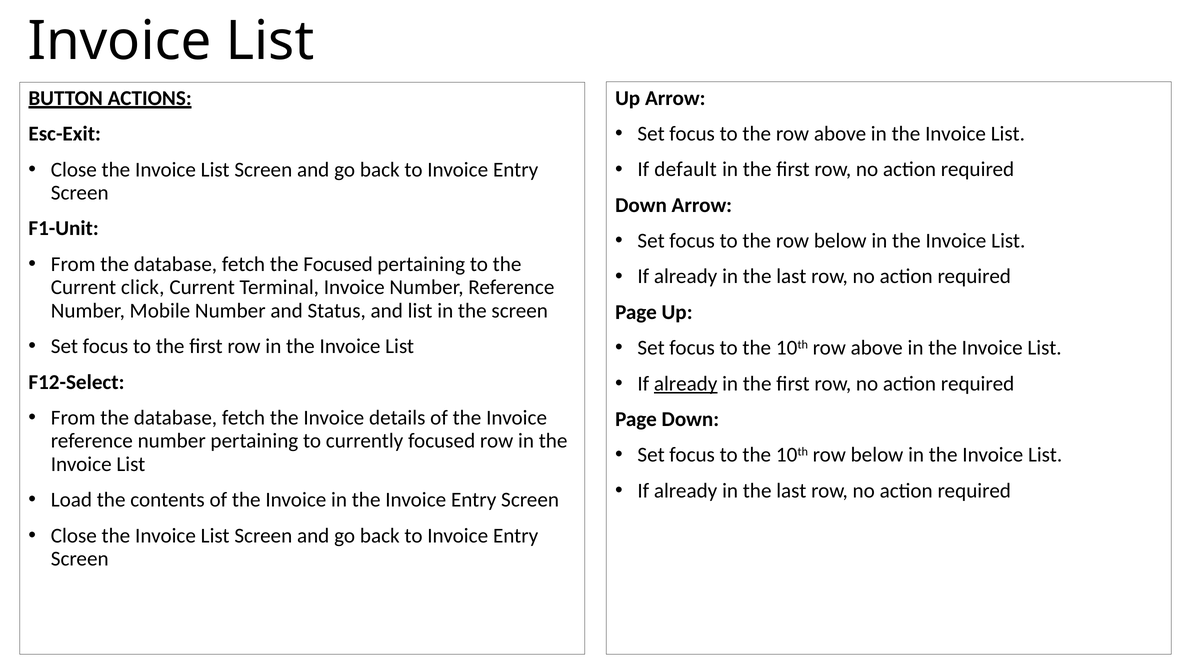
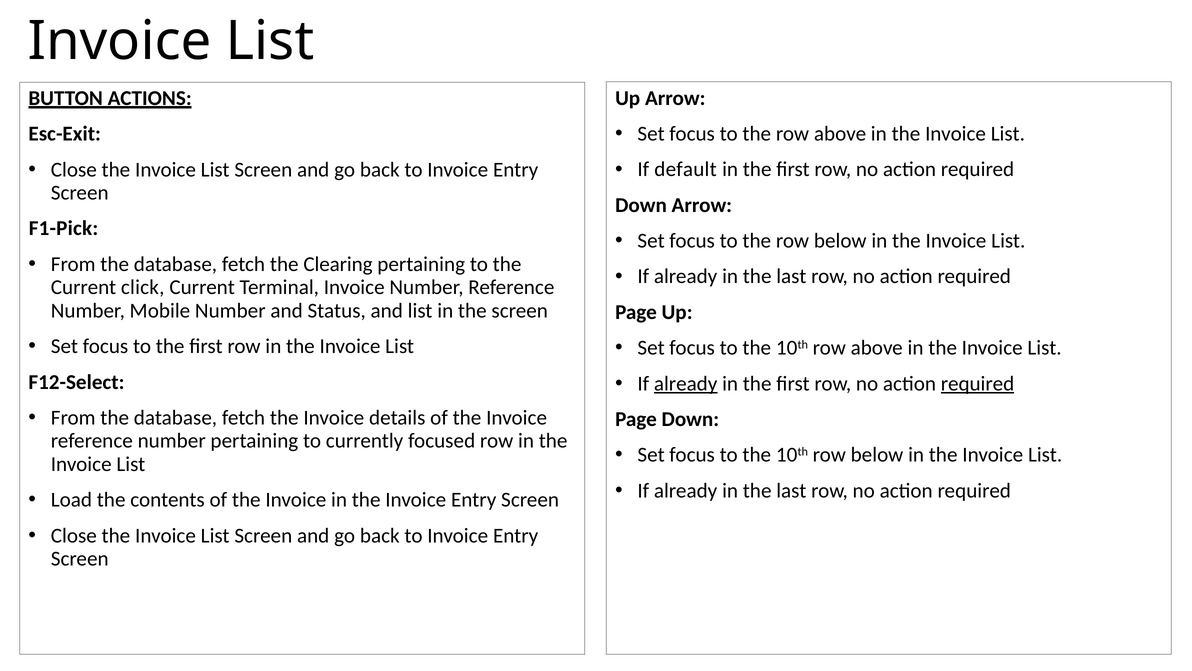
F1-Unit: F1-Unit -> F1-Pick (63, 228)
the Focused: Focused -> Clearing (338, 264)
required underline: none -> present (978, 383)
